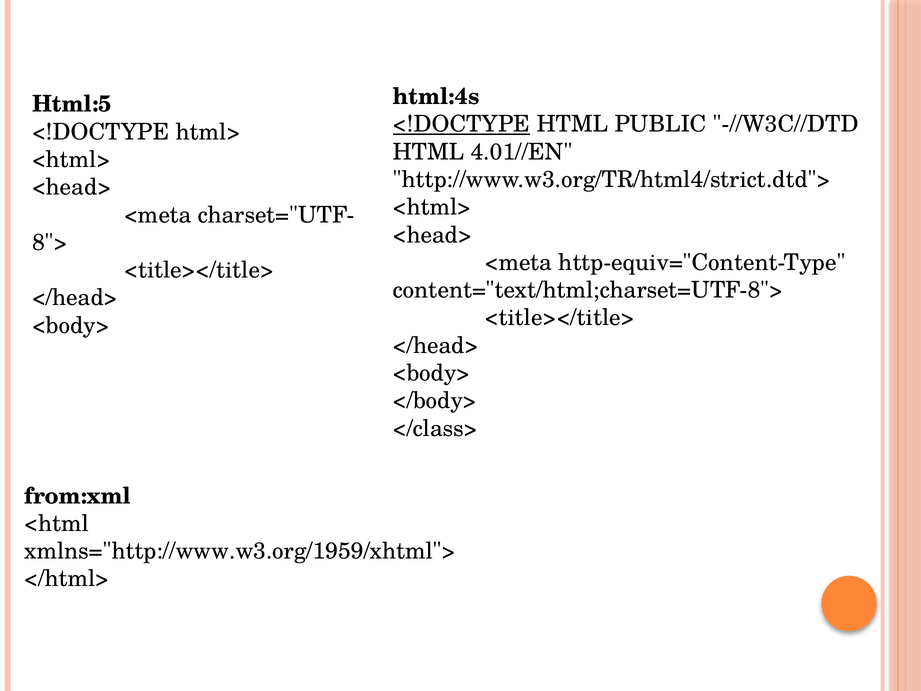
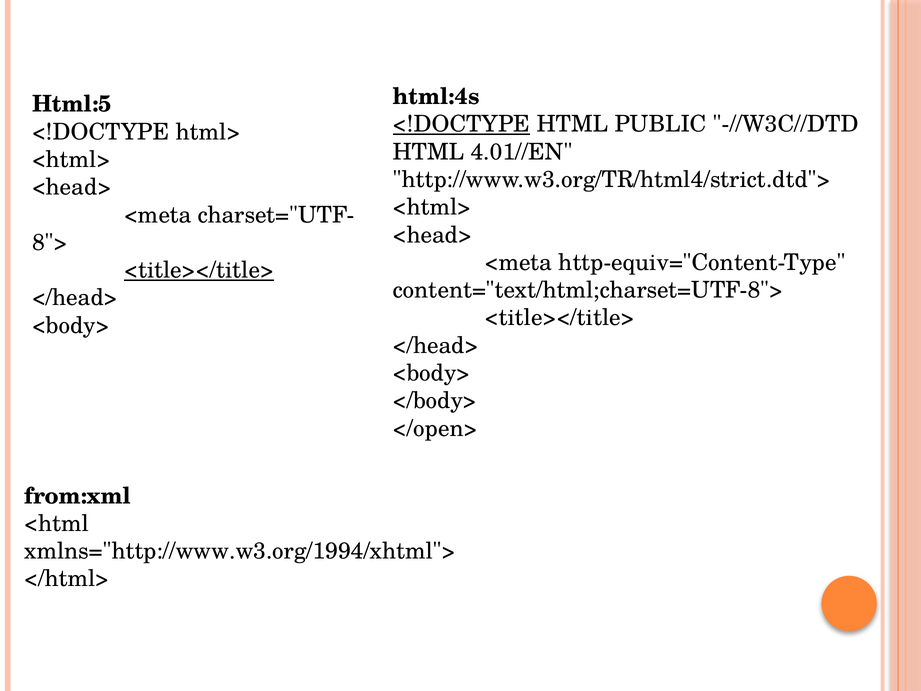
<title></title> underline: none -> present (199, 270)
</class>: </class> -> </open> (435, 428)
xmlns="http://www.w3.org/1959/xhtml">: xmlns="http://www.w3.org/1959/xhtml"> -> xmlns="http://www.w3.org/1994/xhtml"> (240, 551)
